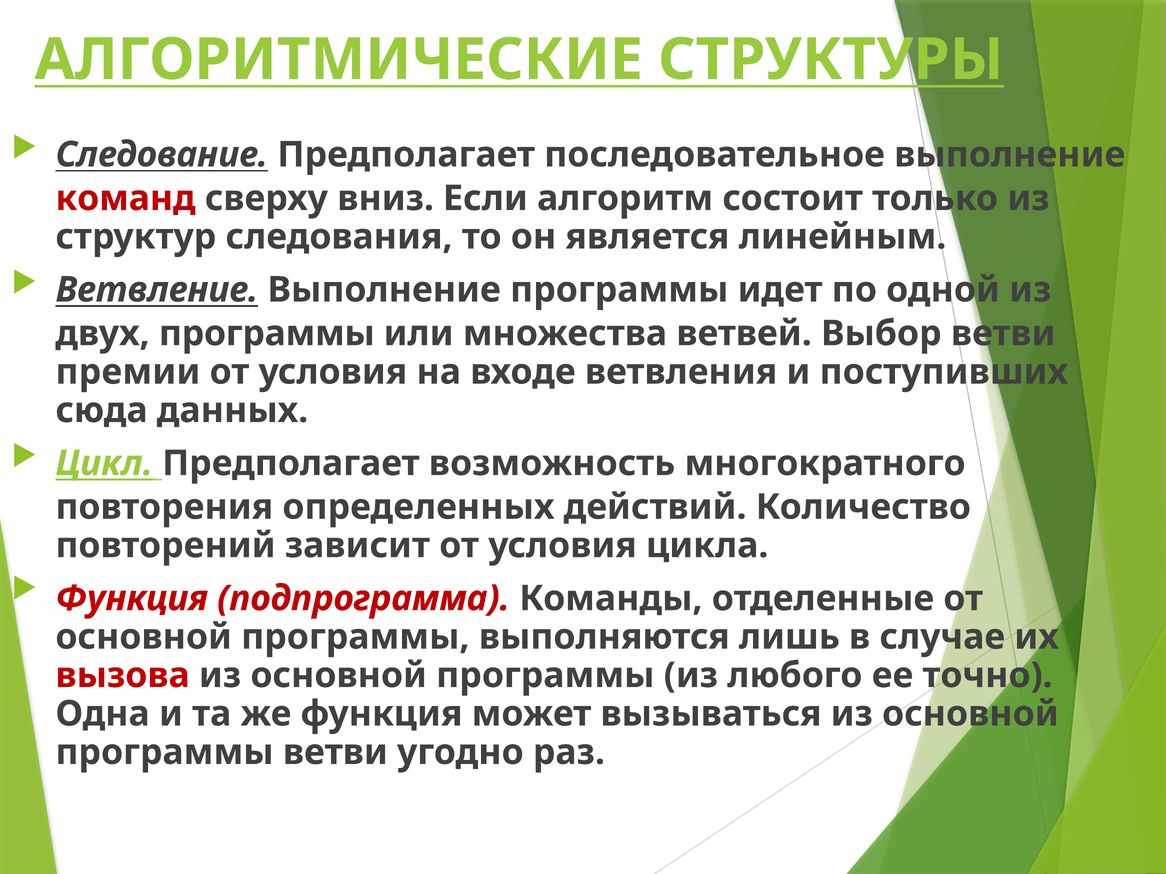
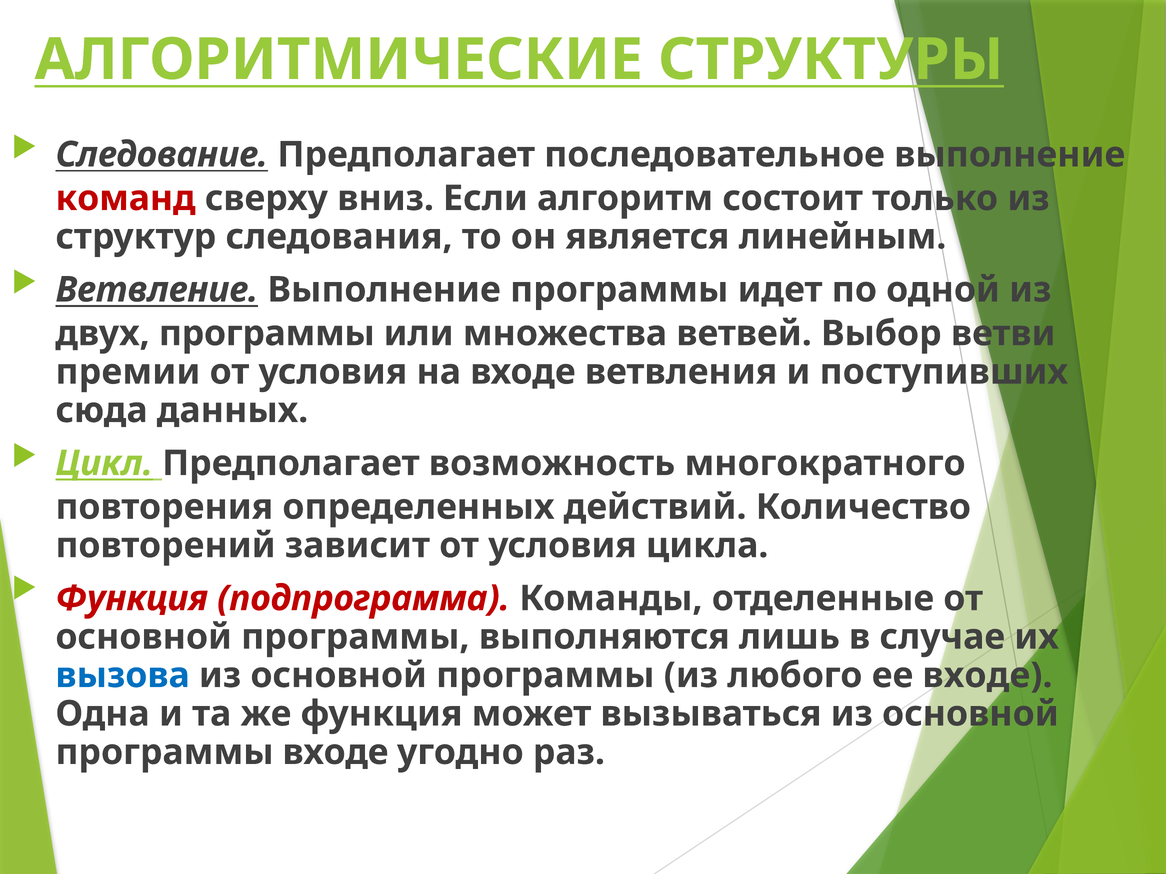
вызова colour: red -> blue (123, 676)
ее точно: точно -> входе (987, 676)
программы ветви: ветви -> входе (335, 753)
